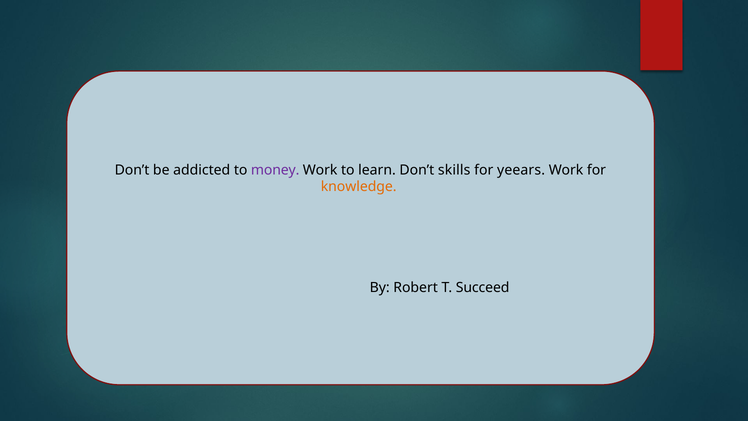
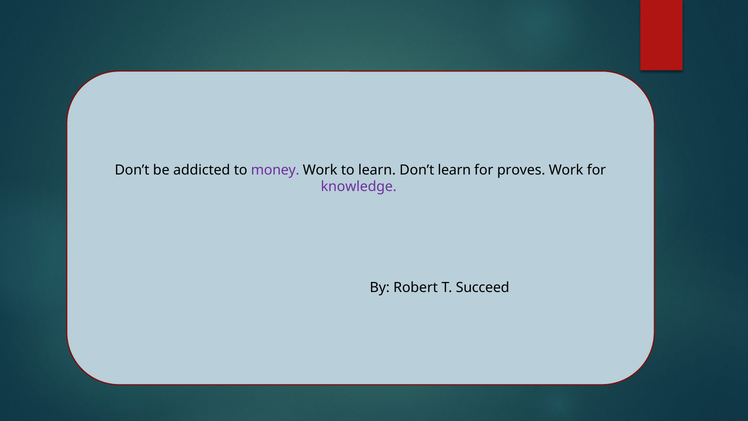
Don’t skills: skills -> learn (454, 170)
yeears: yeears -> proves (521, 170)
knowledge colour: orange -> purple (359, 187)
